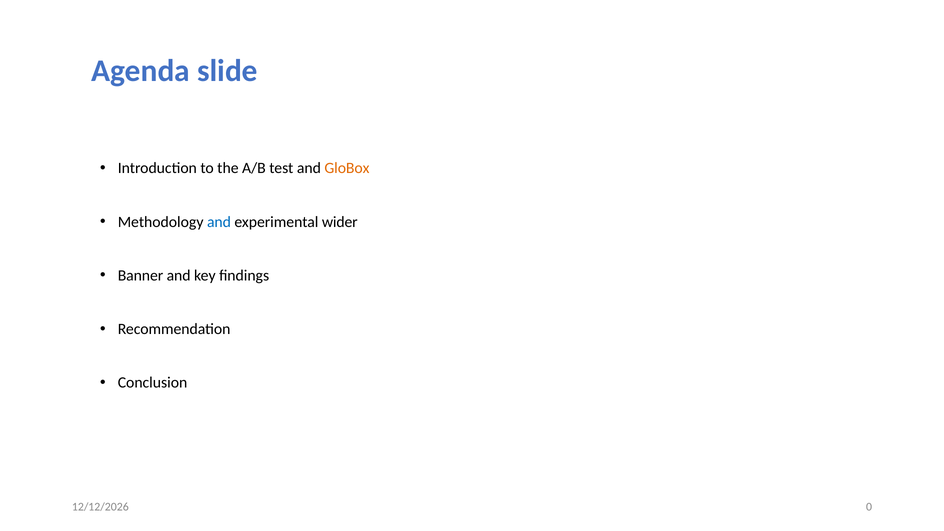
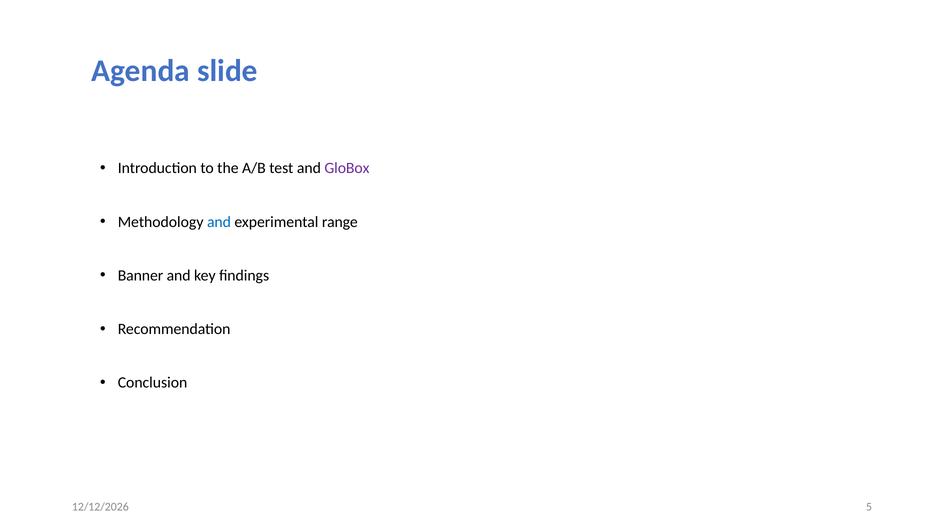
GloBox colour: orange -> purple (347, 168)
wider: wider -> range (340, 222)
0: 0 -> 5 (869, 507)
